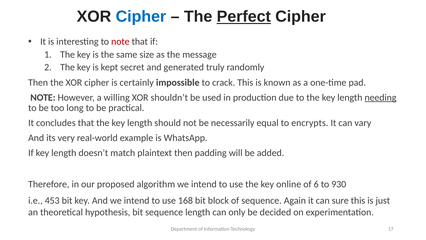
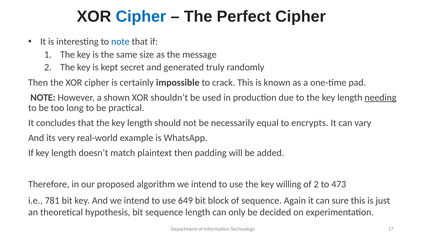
Perfect underline: present -> none (244, 17)
note colour: red -> blue (120, 42)
willing: willing -> shown (117, 97)
online: online -> willing (289, 184)
of 6: 6 -> 2 (316, 184)
930: 930 -> 473 (339, 184)
453: 453 -> 781 (52, 200)
168: 168 -> 649 (185, 200)
